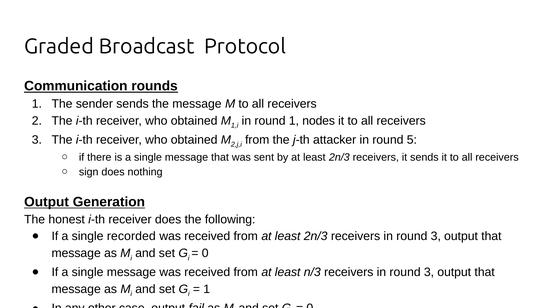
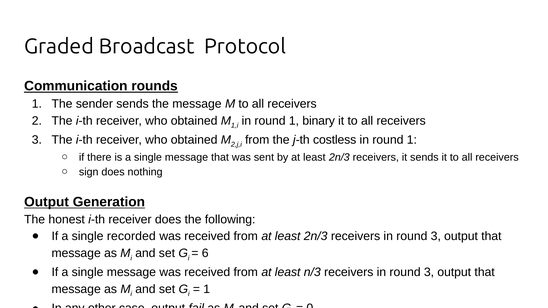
nodes: nodes -> binary (319, 121)
attacker: attacker -> costless (335, 140)
5: 5 -> 1 (412, 140)
0: 0 -> 6 (205, 254)
